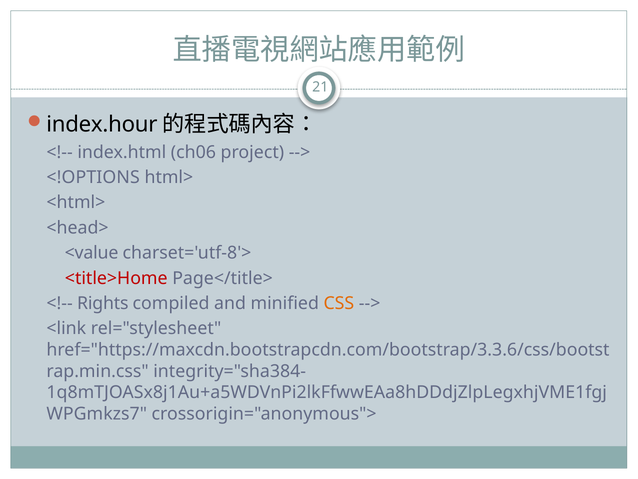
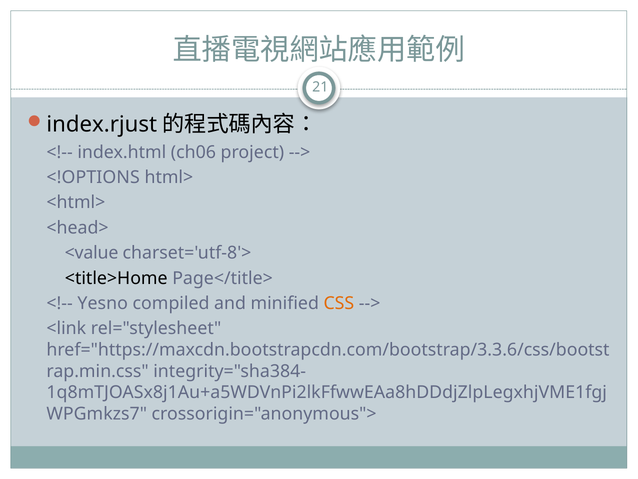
index.hour: index.hour -> index.rjust (102, 125)
<title>Home colour: red -> black (116, 278)
Rights: Rights -> Yesno (103, 303)
